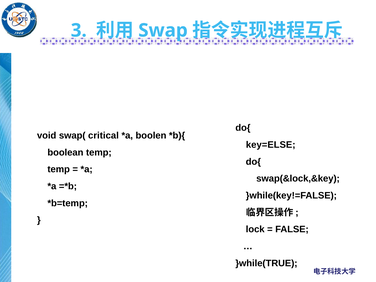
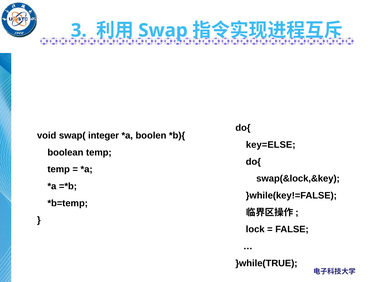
critical: critical -> integer (104, 136)
